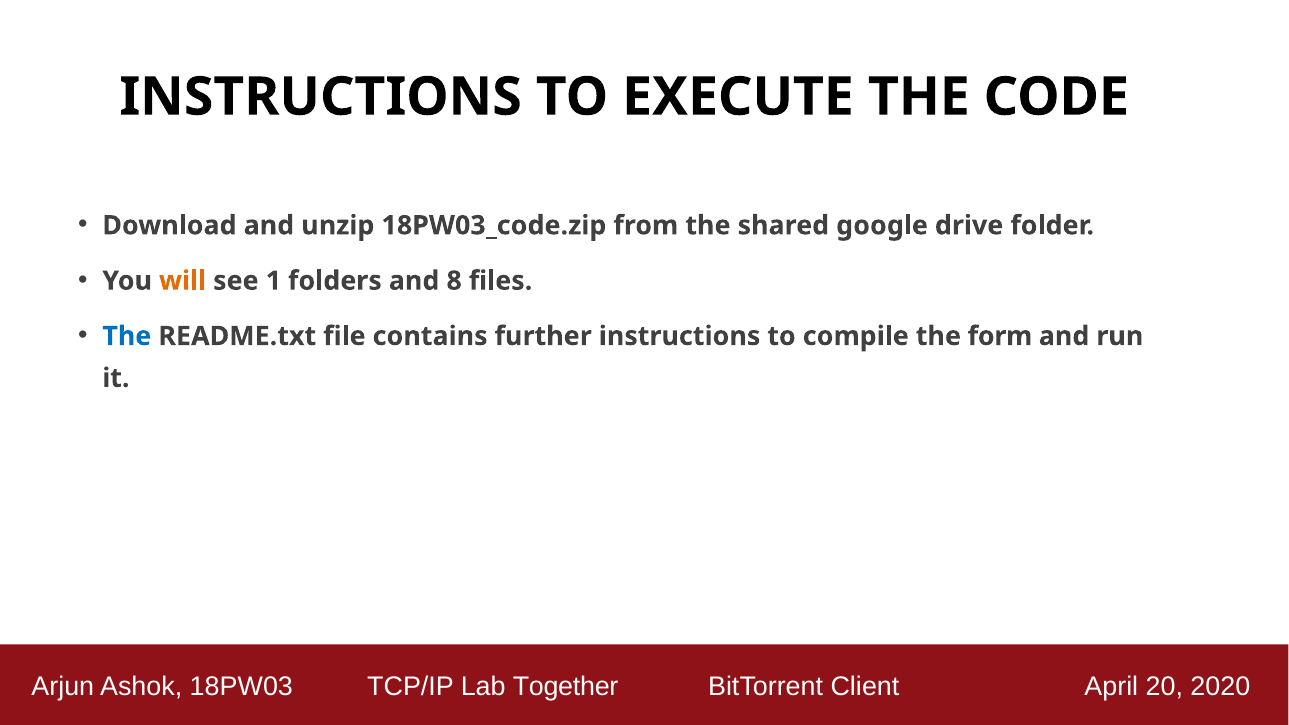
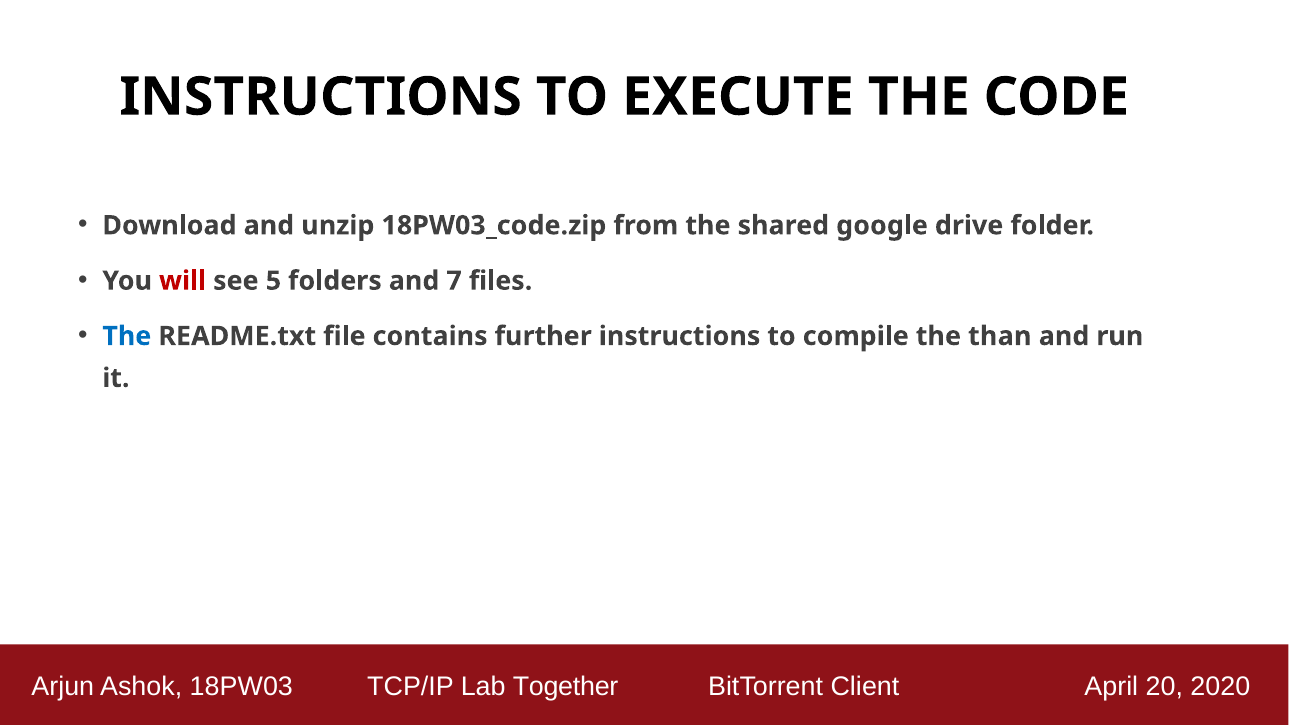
will colour: orange -> red (183, 281)
1: 1 -> 5 (273, 281)
8: 8 -> 7 (454, 281)
form: form -> than (1000, 336)
